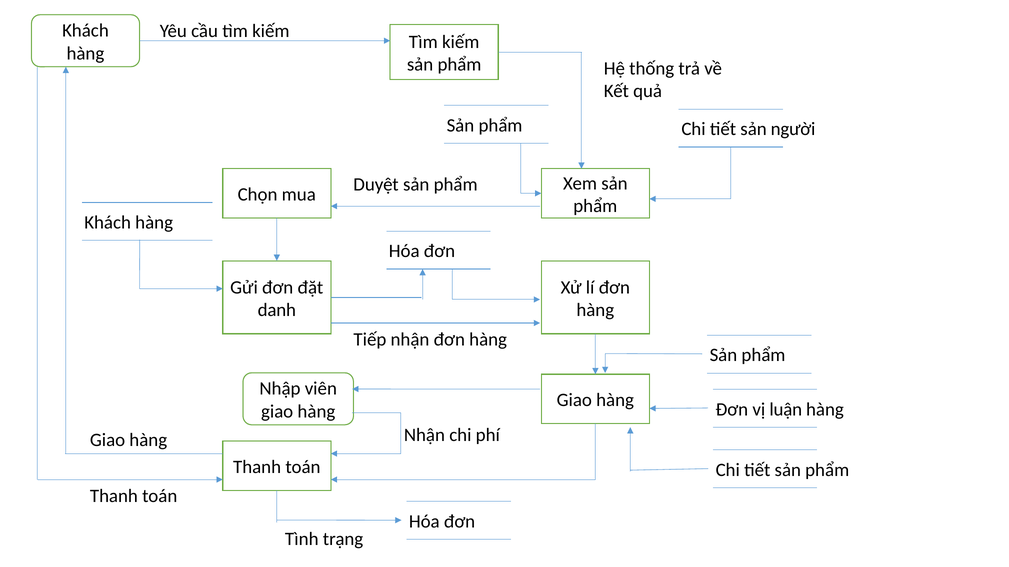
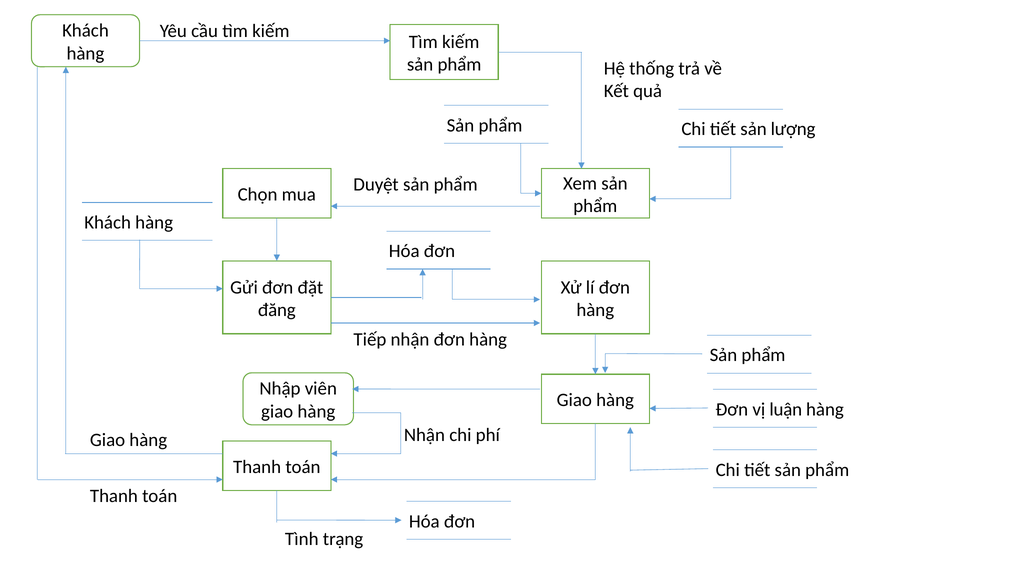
người: người -> lượng (793, 129)
danh: danh -> đăng (277, 310)
